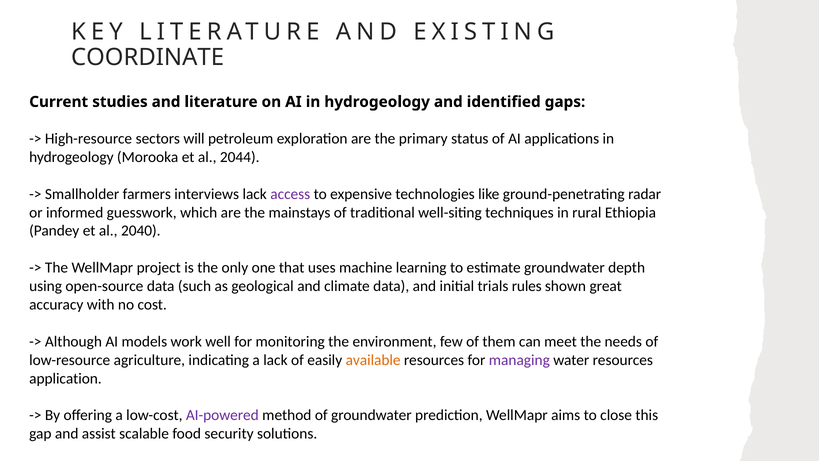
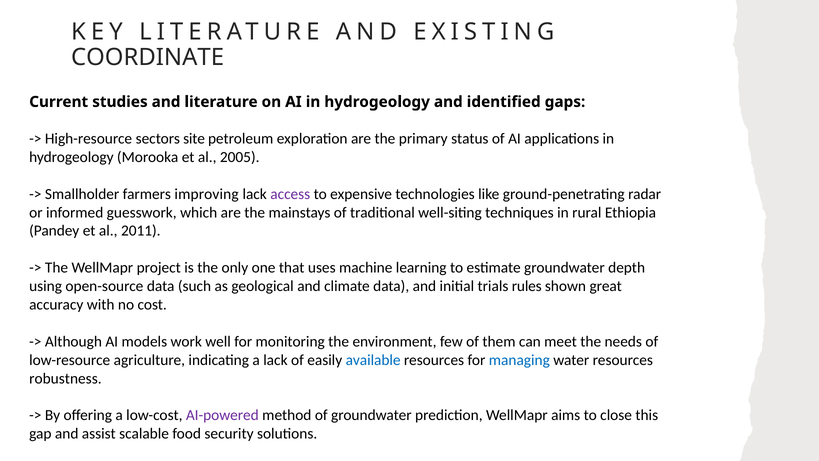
will: will -> site (194, 139)
2044: 2044 -> 2005 (240, 157)
interviews: interviews -> improving (207, 194)
2040: 2040 -> 2011 (141, 231)
available colour: orange -> blue (373, 360)
managing colour: purple -> blue (519, 360)
application: application -> robustness (65, 378)
